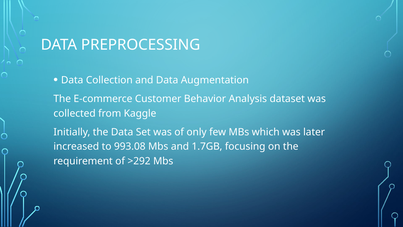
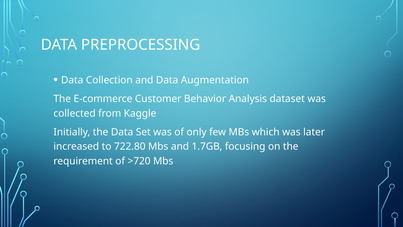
993.08: 993.08 -> 722.80 (130, 146)
>292: >292 -> >720 (139, 161)
